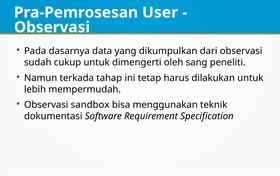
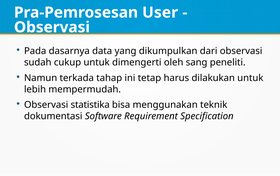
sandbox: sandbox -> statistika (90, 105)
